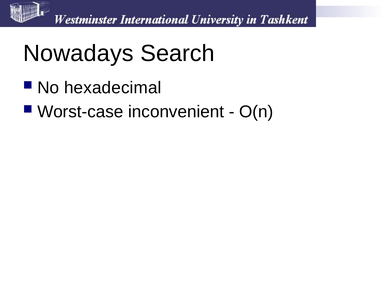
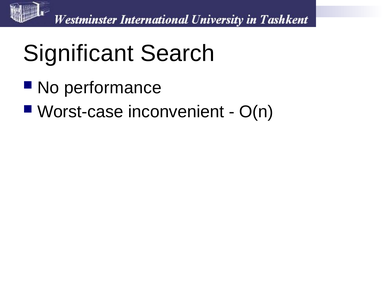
Nowadays: Nowadays -> Significant (78, 53)
hexadecimal: hexadecimal -> performance (113, 88)
